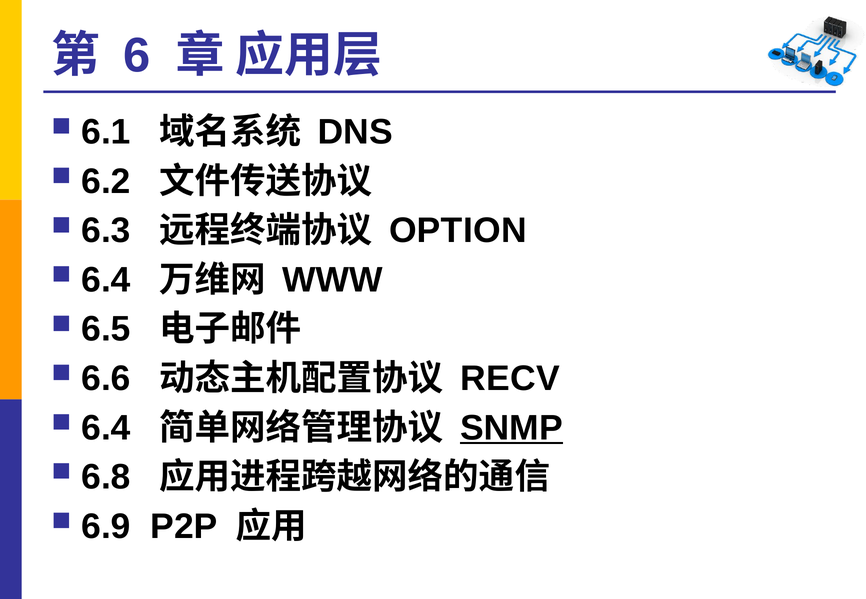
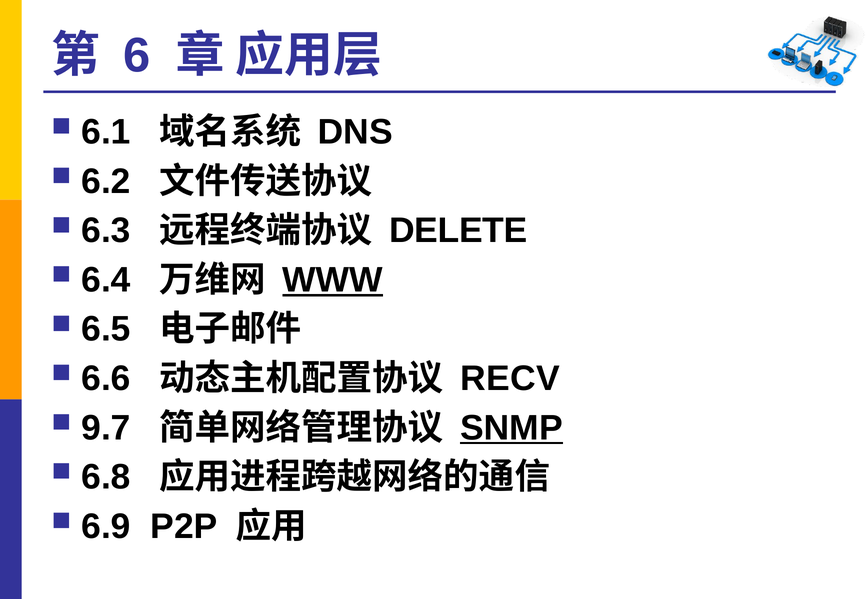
OPTION: OPTION -> DELETE (458, 231)
WWW underline: none -> present (333, 280)
6.4: 6.4 -> 9.7 (106, 428)
